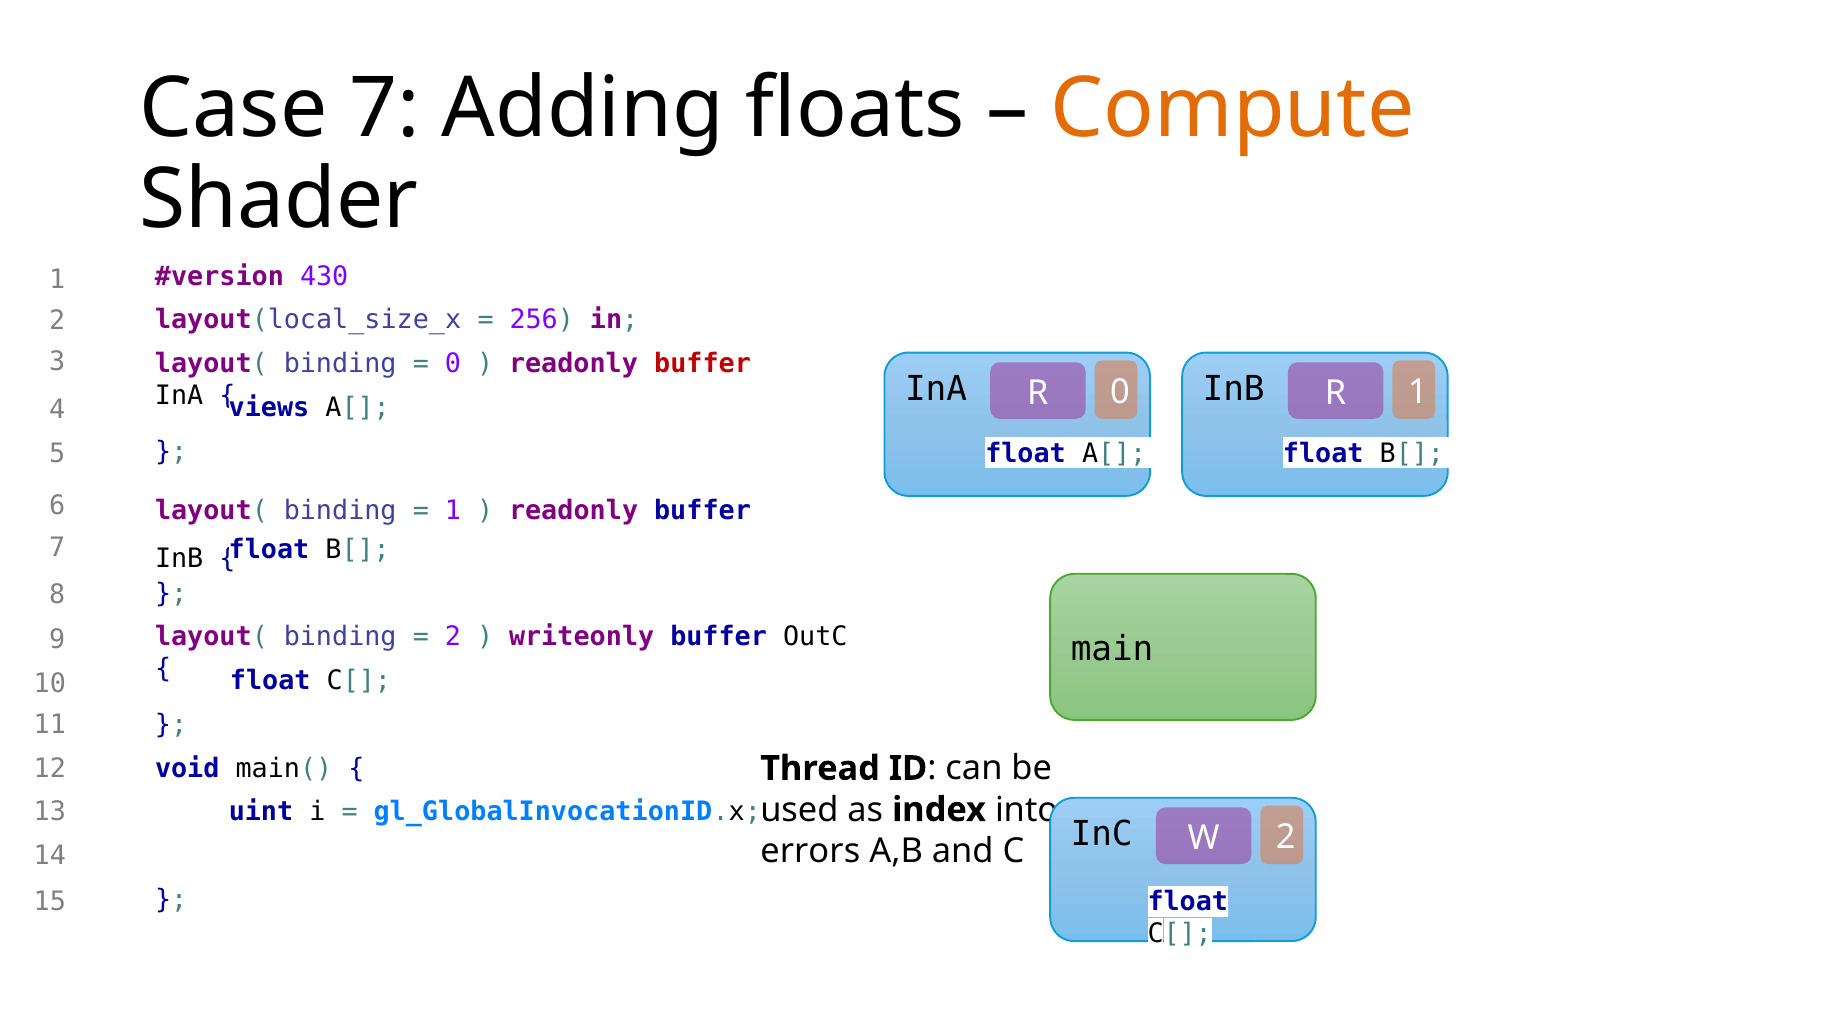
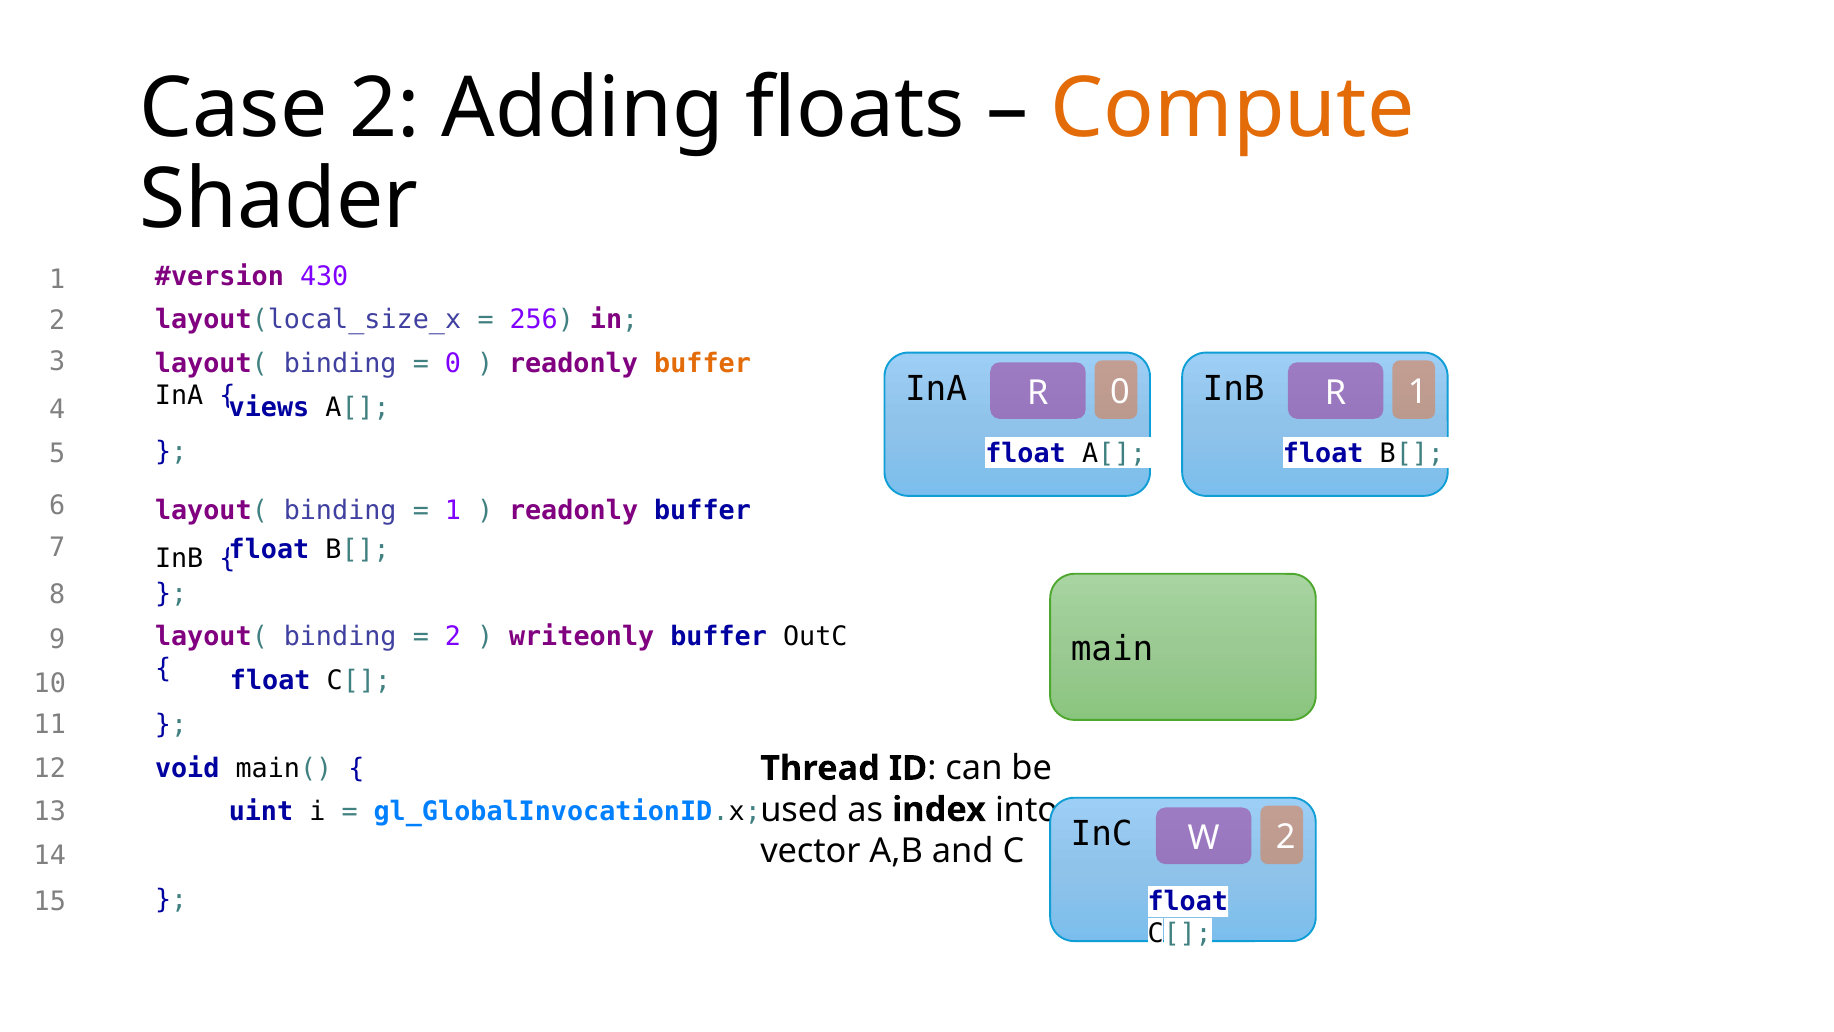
Case 7: 7 -> 2 (385, 109)
buffer colour: red -> orange (703, 364)
errors: errors -> vector (810, 851)
